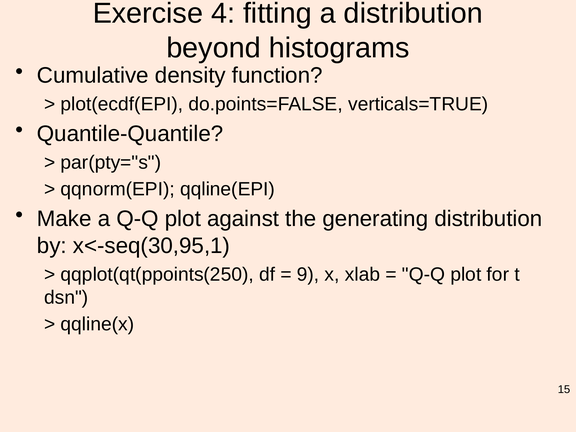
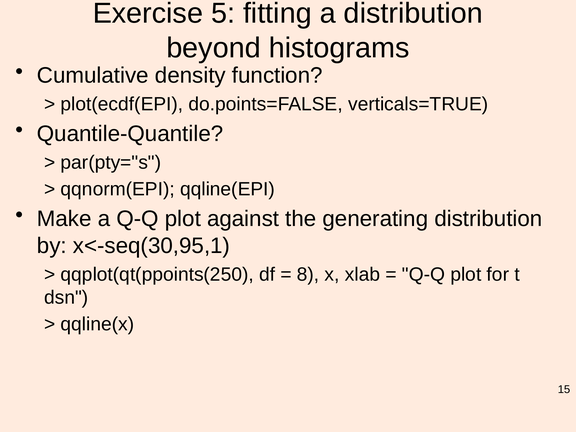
4: 4 -> 5 (223, 13)
9: 9 -> 8 (308, 274)
